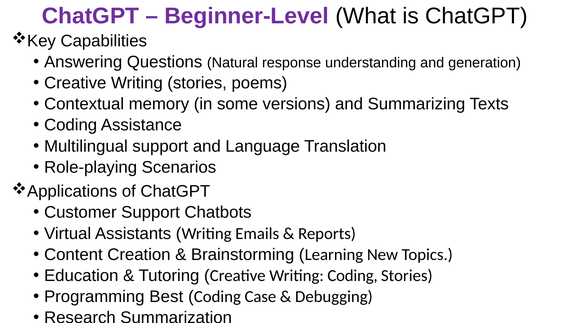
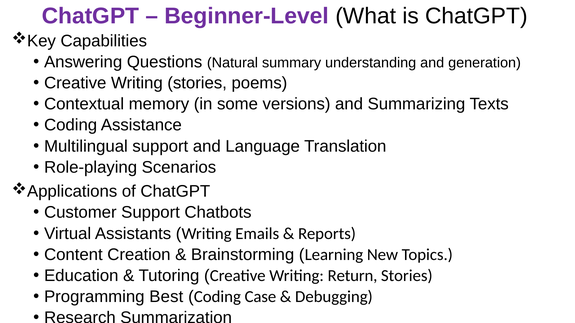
response: response -> summary (292, 63)
Writing Coding: Coding -> Return (353, 276)
